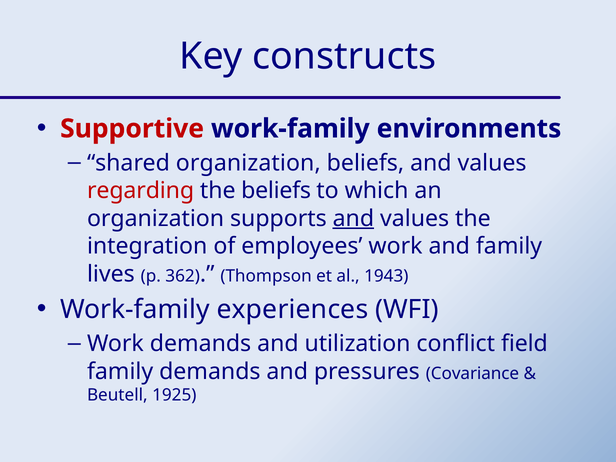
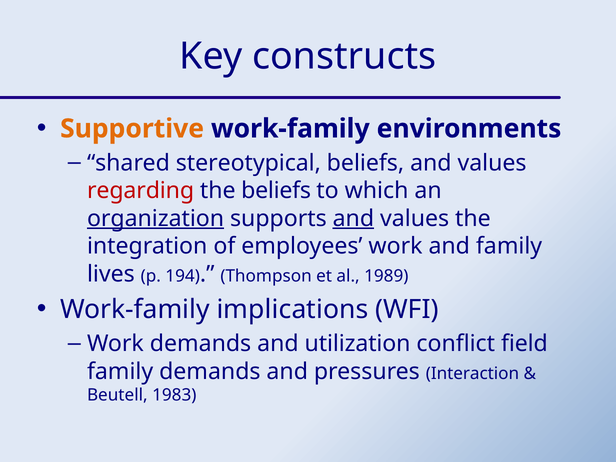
Supportive colour: red -> orange (132, 129)
shared organization: organization -> stereotypical (248, 163)
organization underline: none -> present (156, 218)
362: 362 -> 194 (183, 276)
1943: 1943 -> 1989 (386, 276)
experiences: experiences -> implications (293, 310)
Covariance: Covariance -> Interaction (472, 374)
1925: 1925 -> 1983 (174, 395)
